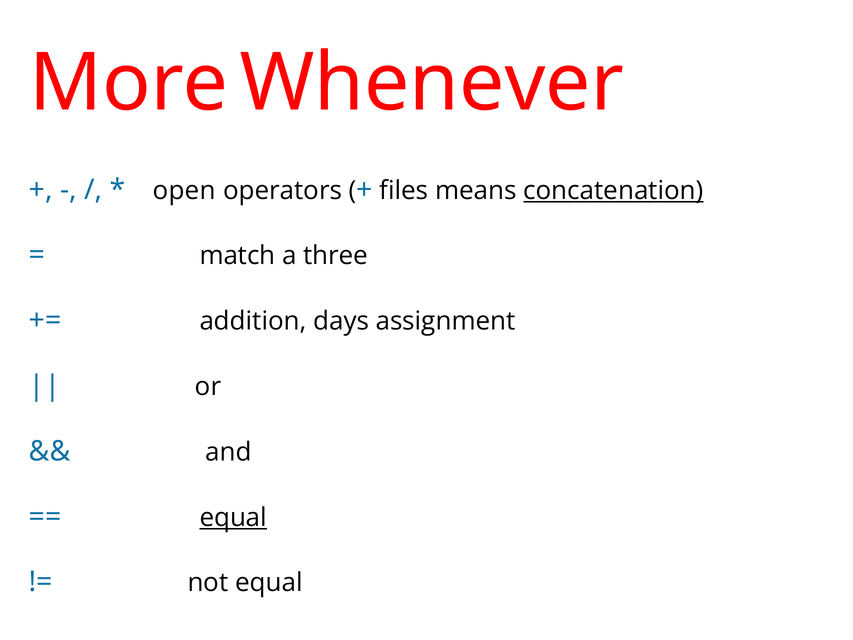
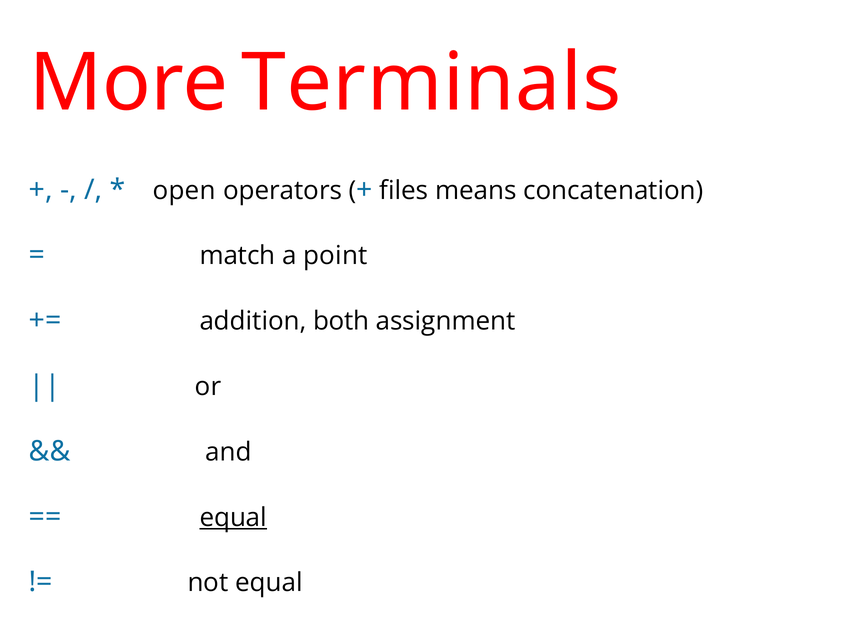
Whenever: Whenever -> Terminals (431, 83)
concatenation underline: present -> none (613, 190)
three: three -> point (335, 256)
days: days -> both (341, 321)
